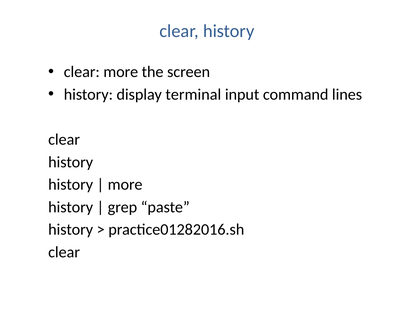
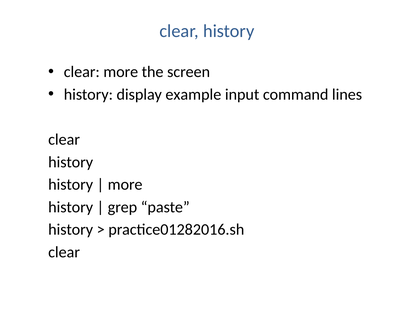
terminal: terminal -> example (193, 95)
